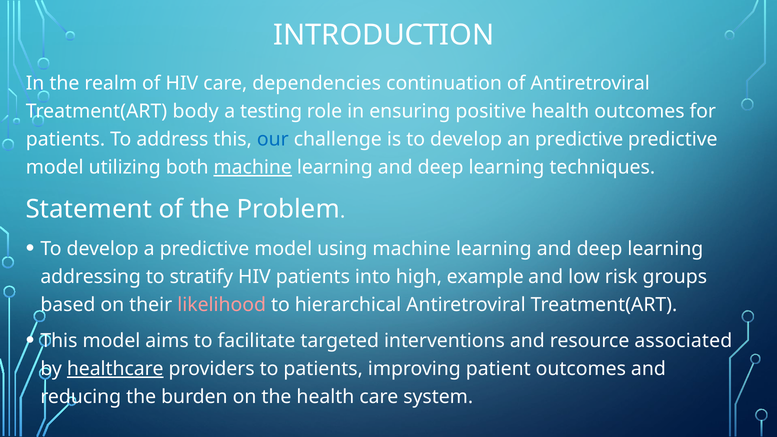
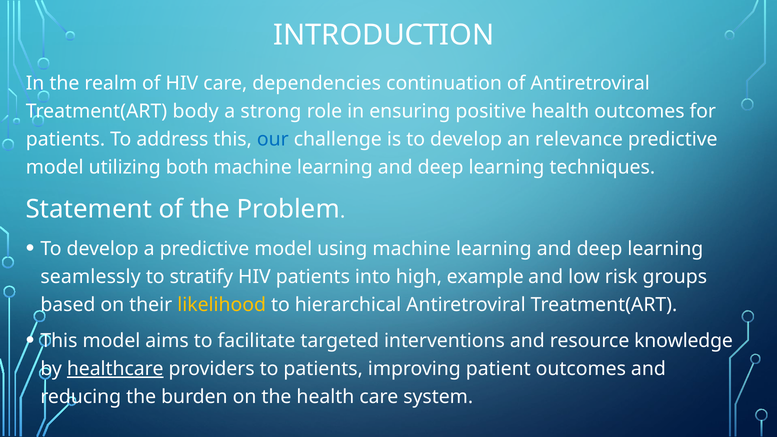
testing: testing -> strong (271, 112)
an predictive: predictive -> relevance (579, 140)
machine underline: present -> none (253, 167)
addressing: addressing -> seamlessly (91, 277)
likelihood colour: pink -> yellow (222, 305)
associated: associated -> knowledge (683, 341)
